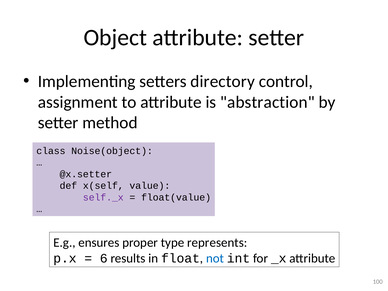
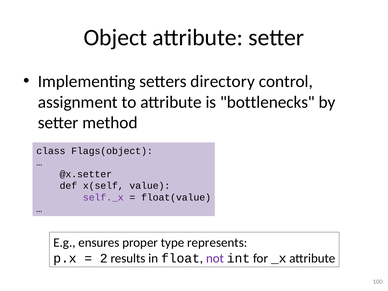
abstraction: abstraction -> bottlenecks (268, 102)
Noise(object: Noise(object -> Flags(object (112, 151)
6: 6 -> 2 (104, 258)
not colour: blue -> purple (215, 258)
